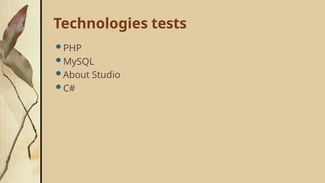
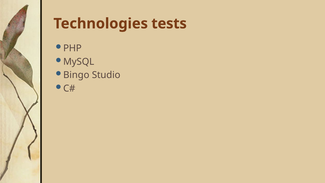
About: About -> Bingo (76, 75)
